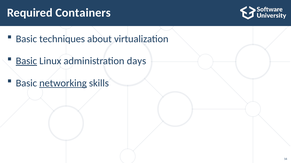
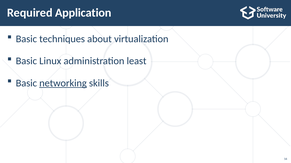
Containers: Containers -> Application (83, 13)
Basic underline: present -> none (26, 61)
days: days -> least (137, 61)
